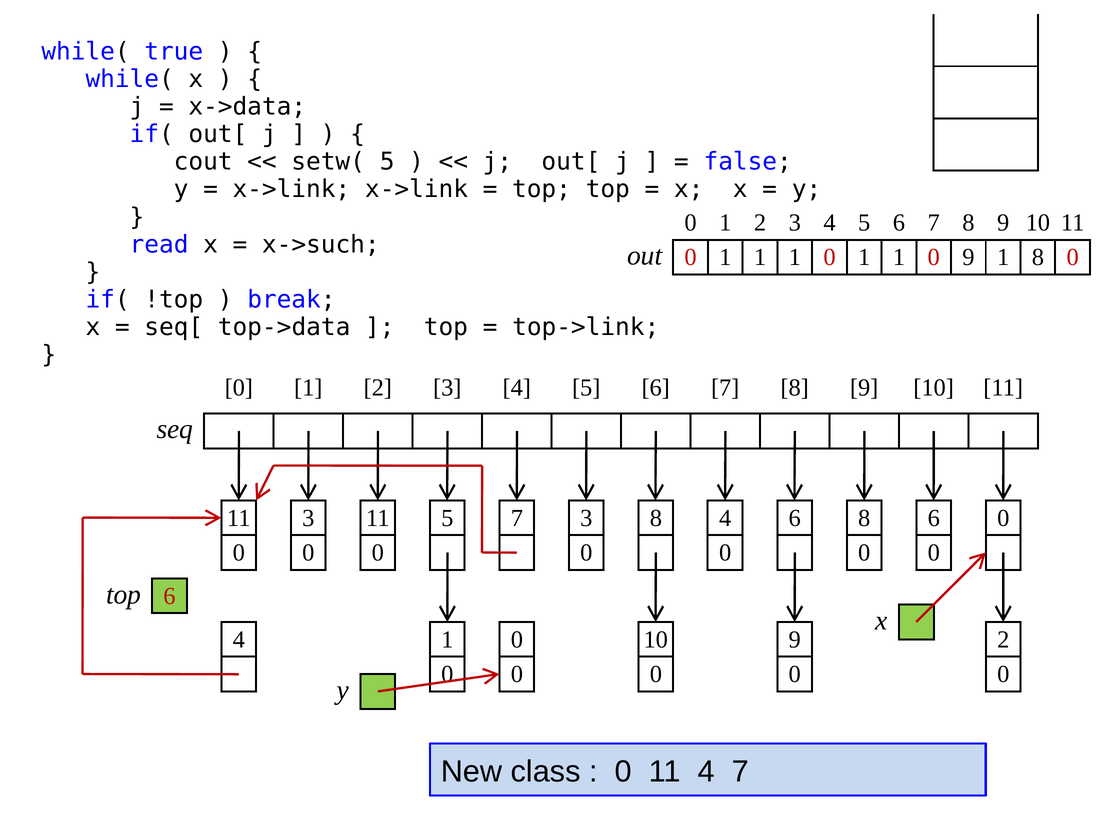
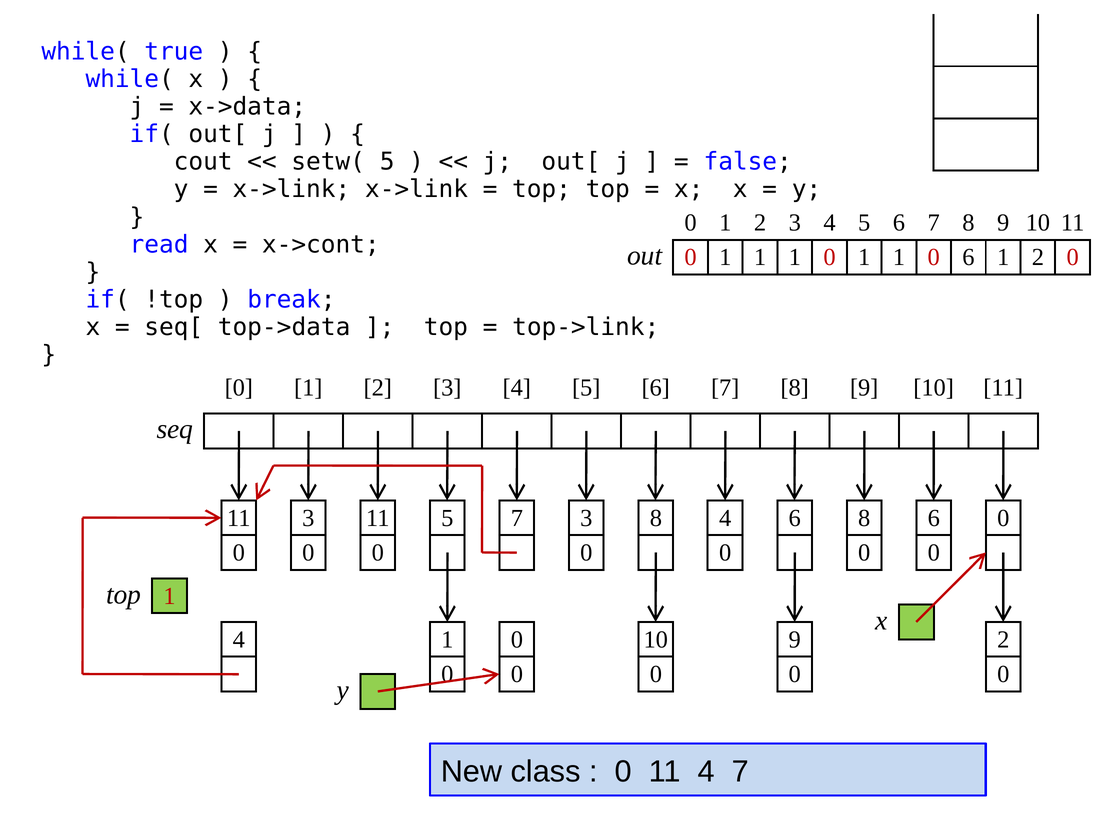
x->such: x->such -> x->cont (321, 245)
1 0 9: 9 -> 6 (968, 257)
8: 8 -> 2 (1038, 257)
top 6: 6 -> 1 (169, 596)
